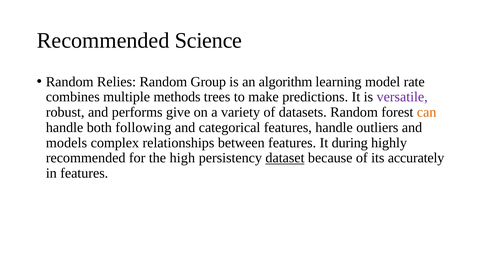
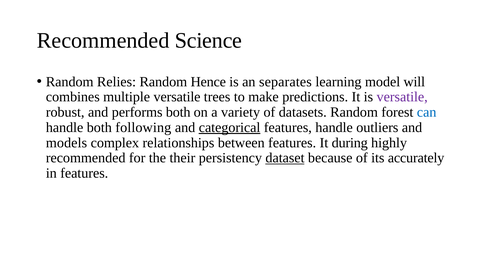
Group: Group -> Hence (208, 82)
algorithm: algorithm -> separates (285, 82)
rate: rate -> will (414, 82)
multiple methods: methods -> versatile (177, 97)
performs give: give -> both (178, 112)
can colour: orange -> blue (427, 112)
categorical underline: none -> present (230, 127)
high: high -> their (182, 158)
